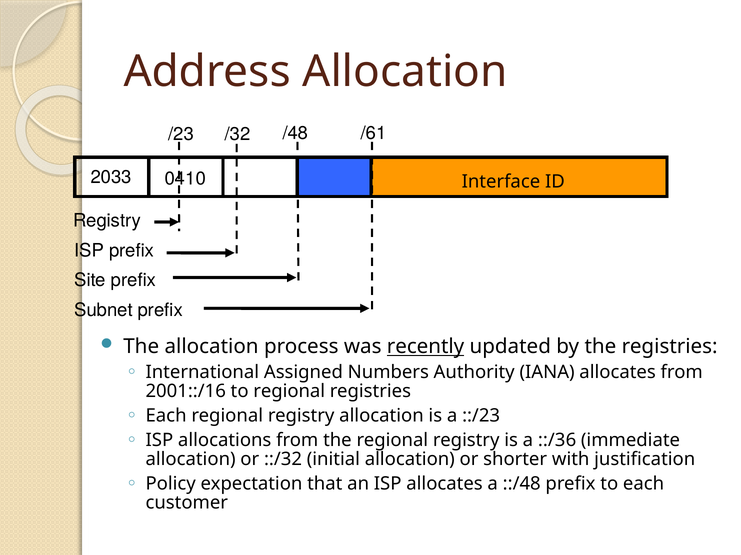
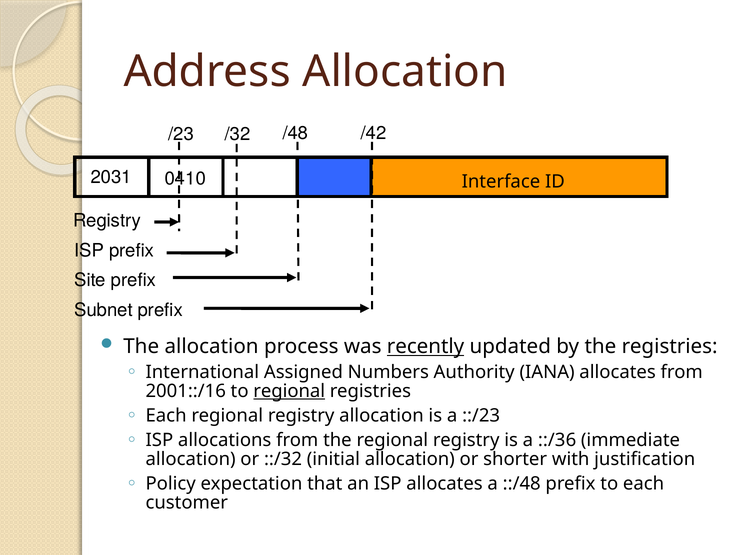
/61: /61 -> /42 (374, 133)
2033: 2033 -> 2031 (111, 178)
regional underline: none -> present (289, 392)
